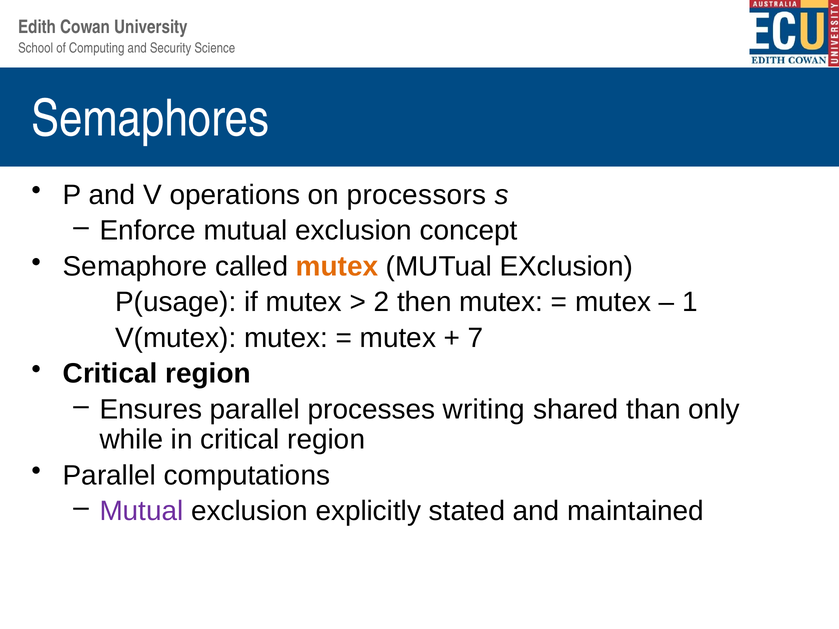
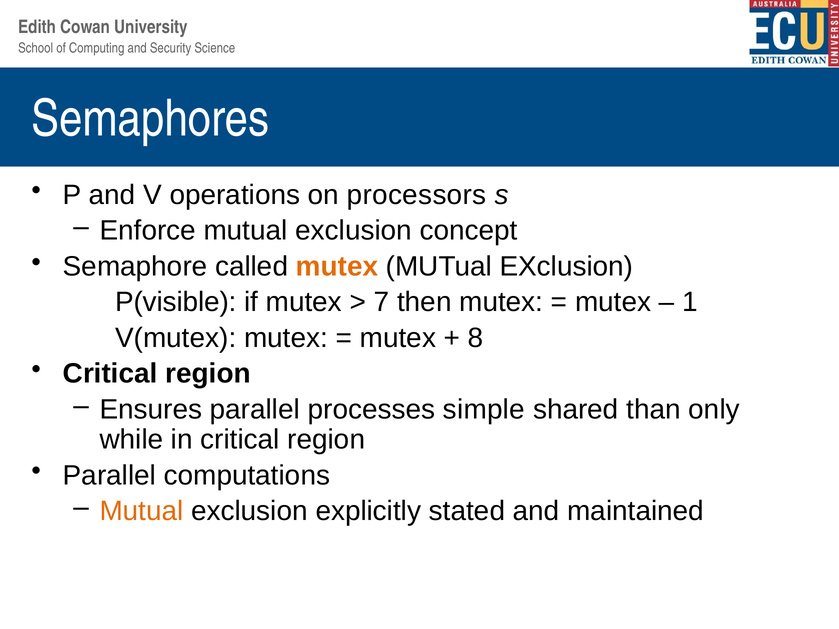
P(usage: P(usage -> P(visible (176, 302)
2: 2 -> 7 (382, 302)
7: 7 -> 8 (476, 338)
writing: writing -> simple (484, 410)
Mutual colour: purple -> orange (142, 511)
